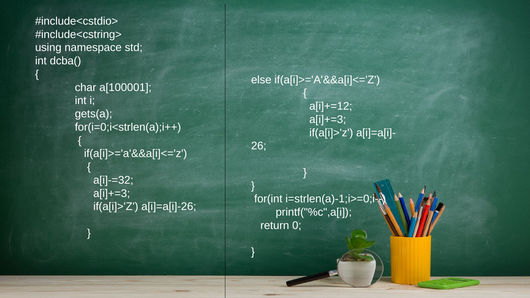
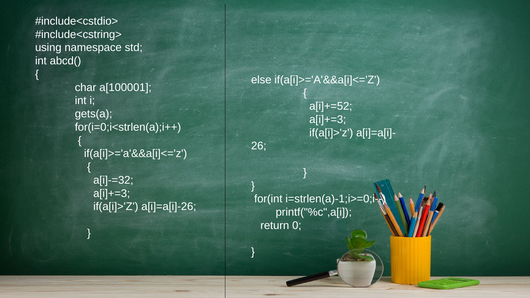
dcba(: dcba( -> abcd( (65, 61)
a[i]+=12: a[i]+=12 -> a[i]+=52 (331, 106)
